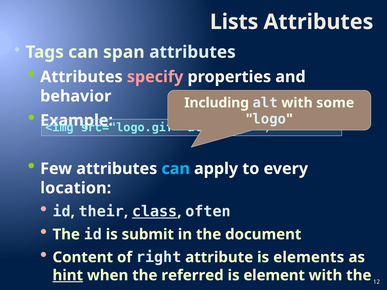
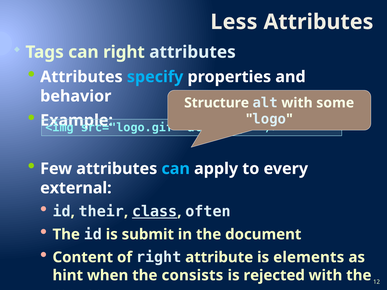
Lists: Lists -> Less (234, 22)
can span: span -> right (124, 52)
specify colour: pink -> light blue (155, 77)
Including: Including -> Structure (217, 103)
location: location -> external (76, 188)
hint underline: present -> none (68, 276)
referred: referred -> consists (192, 276)
element: element -> rejected (274, 276)
